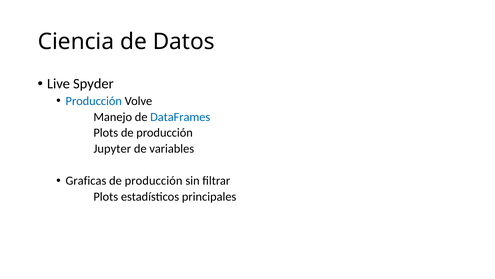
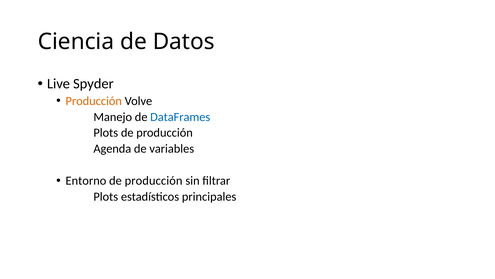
Producción colour: blue -> orange (94, 101)
Jupyter: Jupyter -> Agenda (112, 149)
Graficas: Graficas -> Entorno (86, 180)
